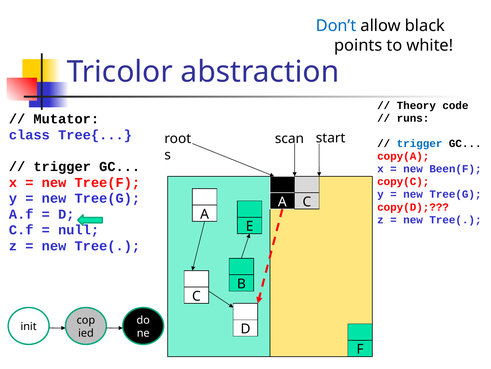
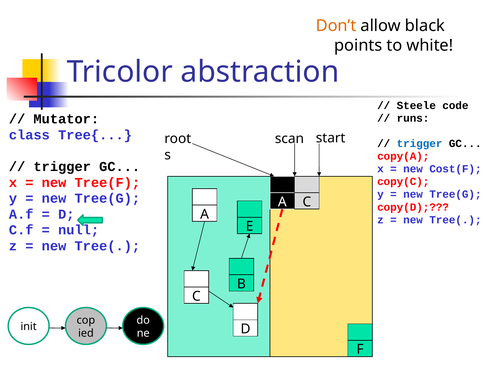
Don’t colour: blue -> orange (336, 26)
Theory: Theory -> Steele (416, 105)
Been(F: Been(F -> Cost(F (455, 169)
